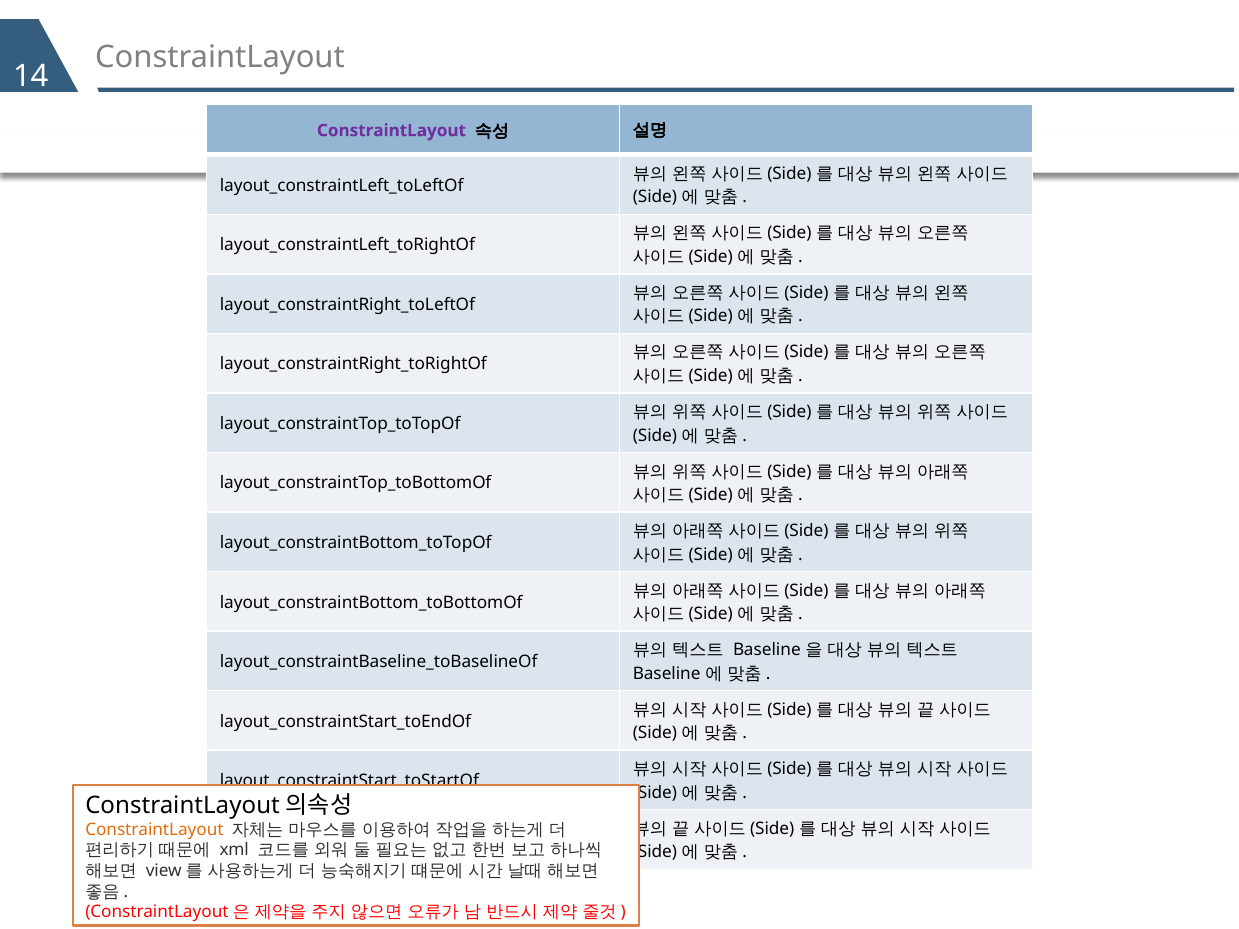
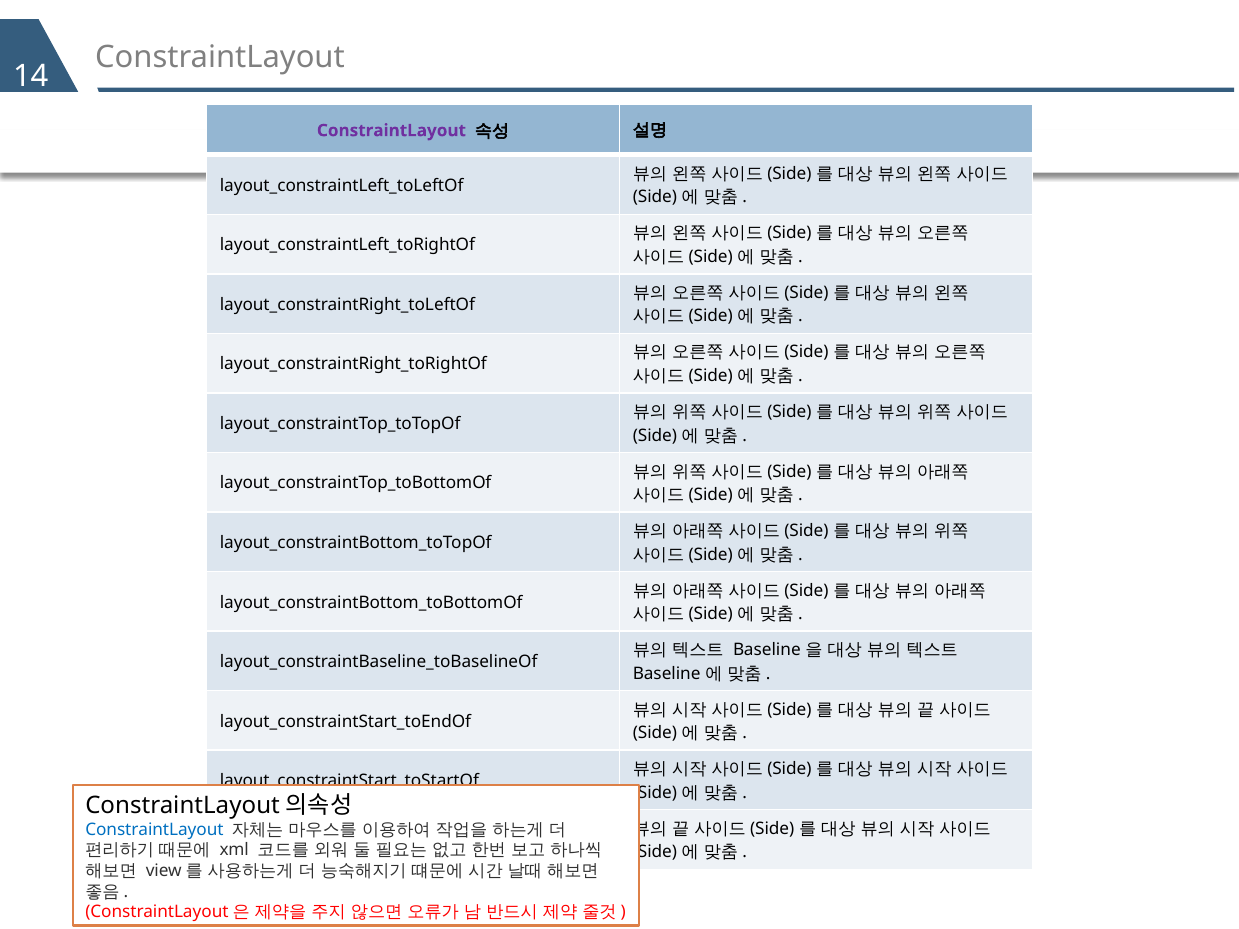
ConstraintLayout colour: orange -> blue (154, 830)
